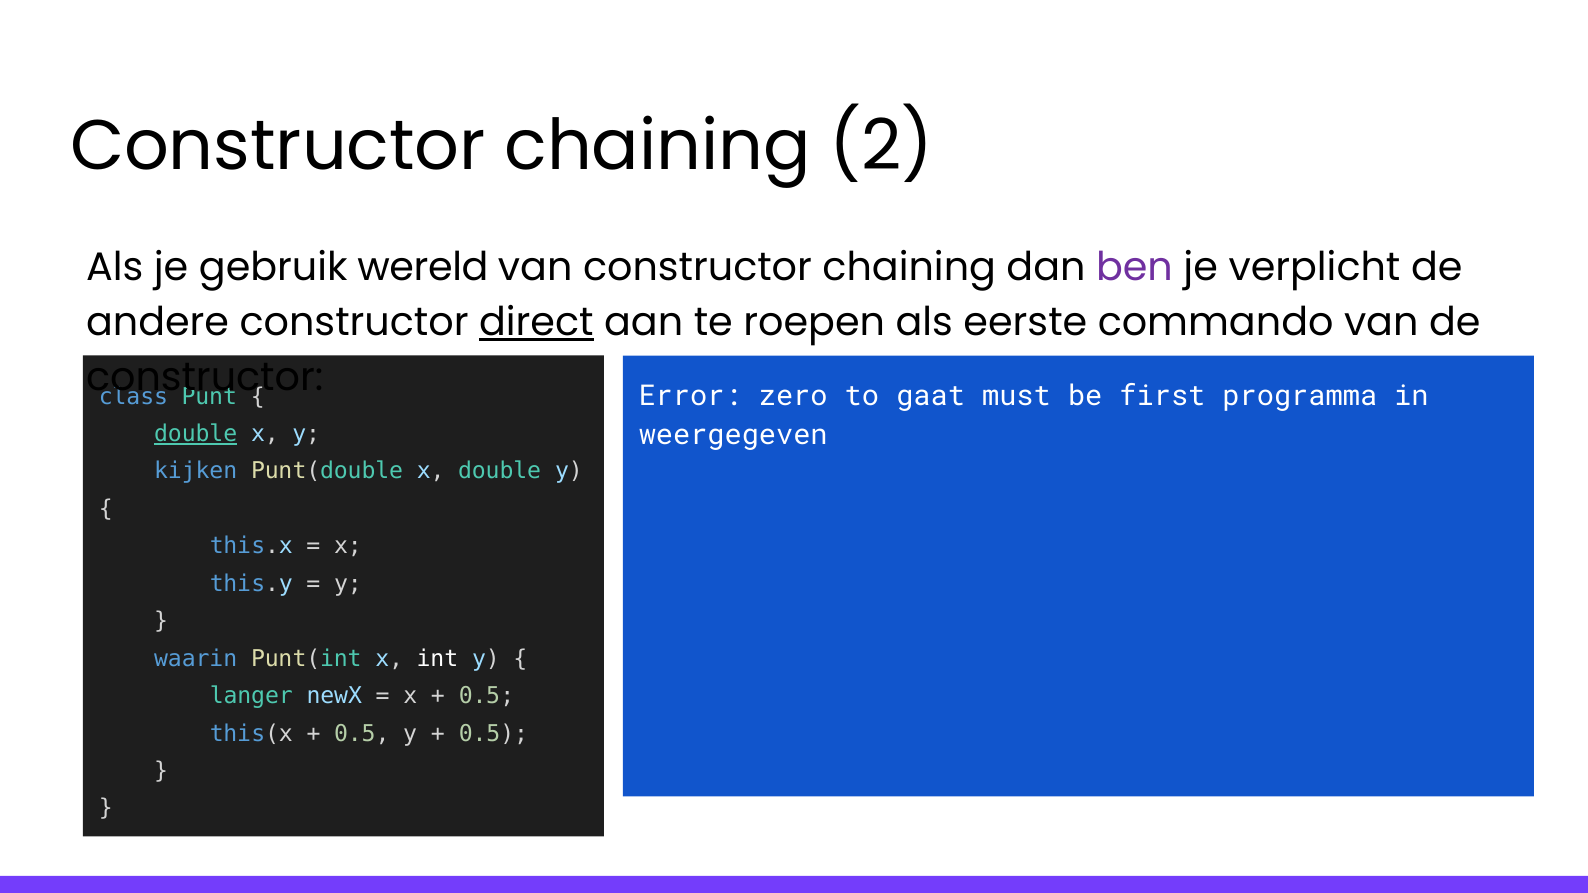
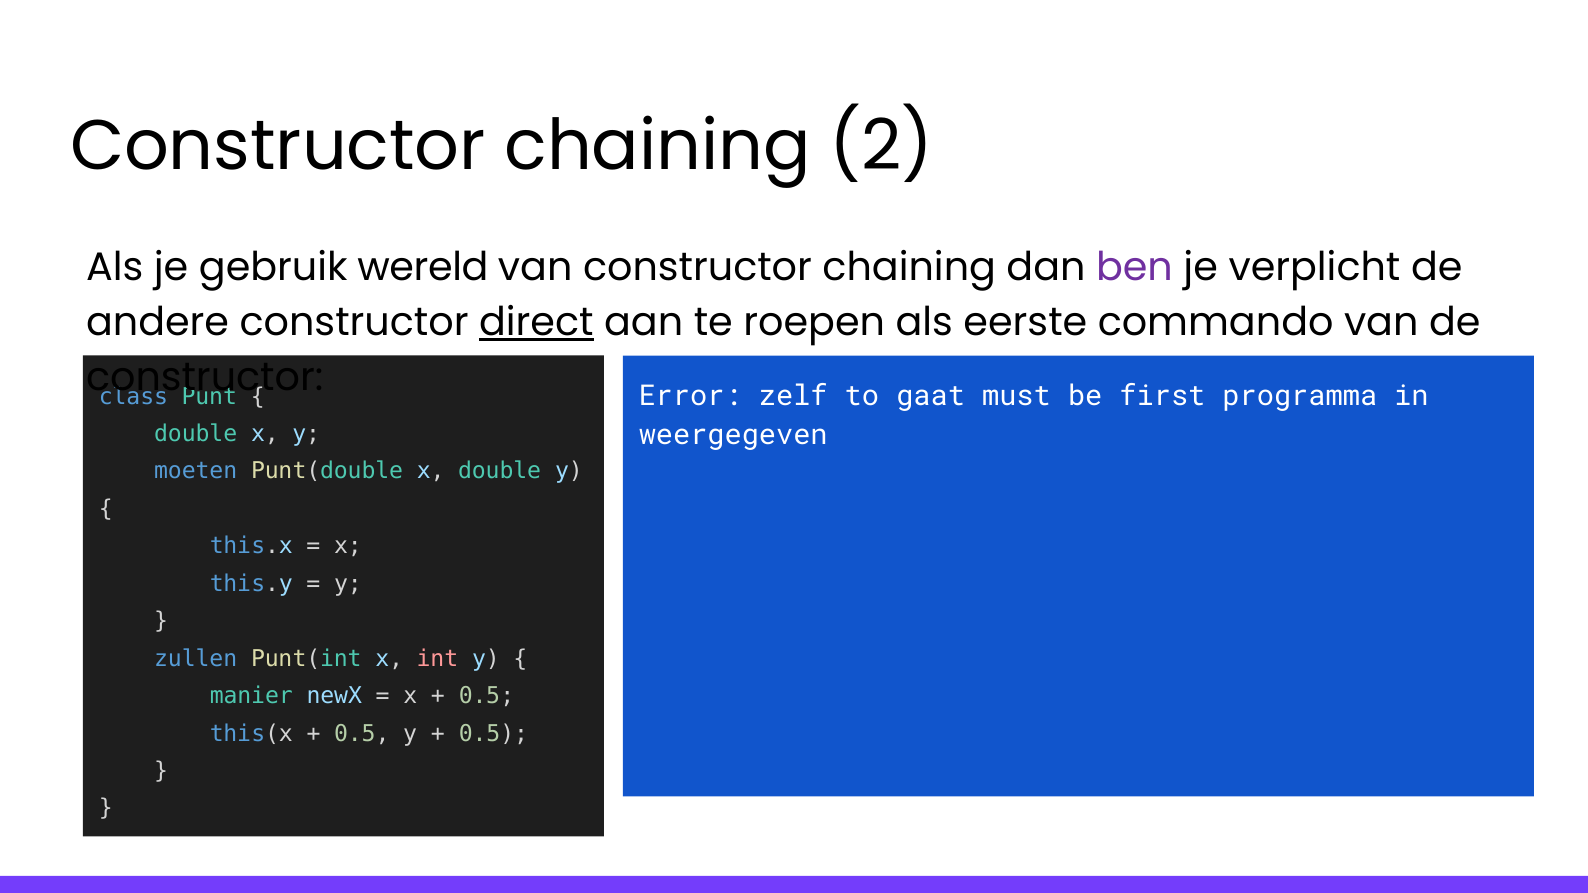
zero: zero -> zelf (793, 396)
double underline: present -> none (196, 434)
kijken: kijken -> moeten (196, 472)
waarin: waarin -> zullen (196, 659)
int colour: white -> pink (437, 659)
langer: langer -> manier (251, 696)
